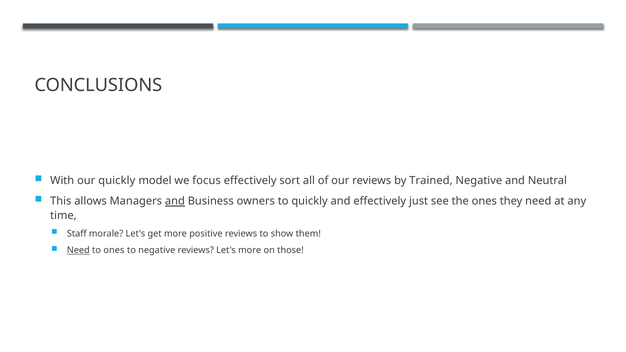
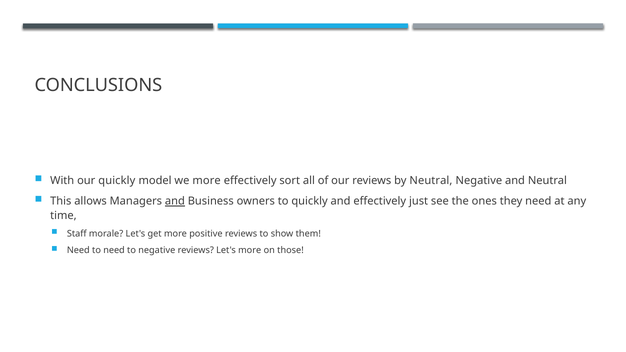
we focus: focus -> more (207, 180)
by Trained: Trained -> Neutral (431, 180)
Need underline: present -> none (78, 250)
to ones: ones -> need (114, 250)
